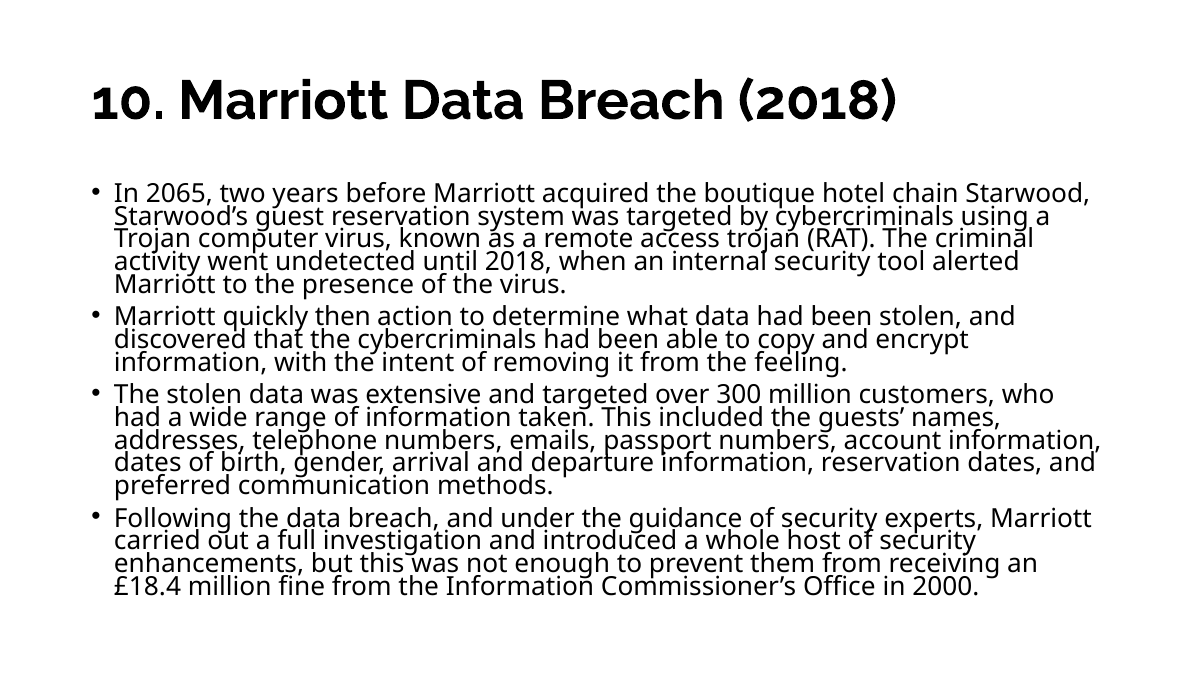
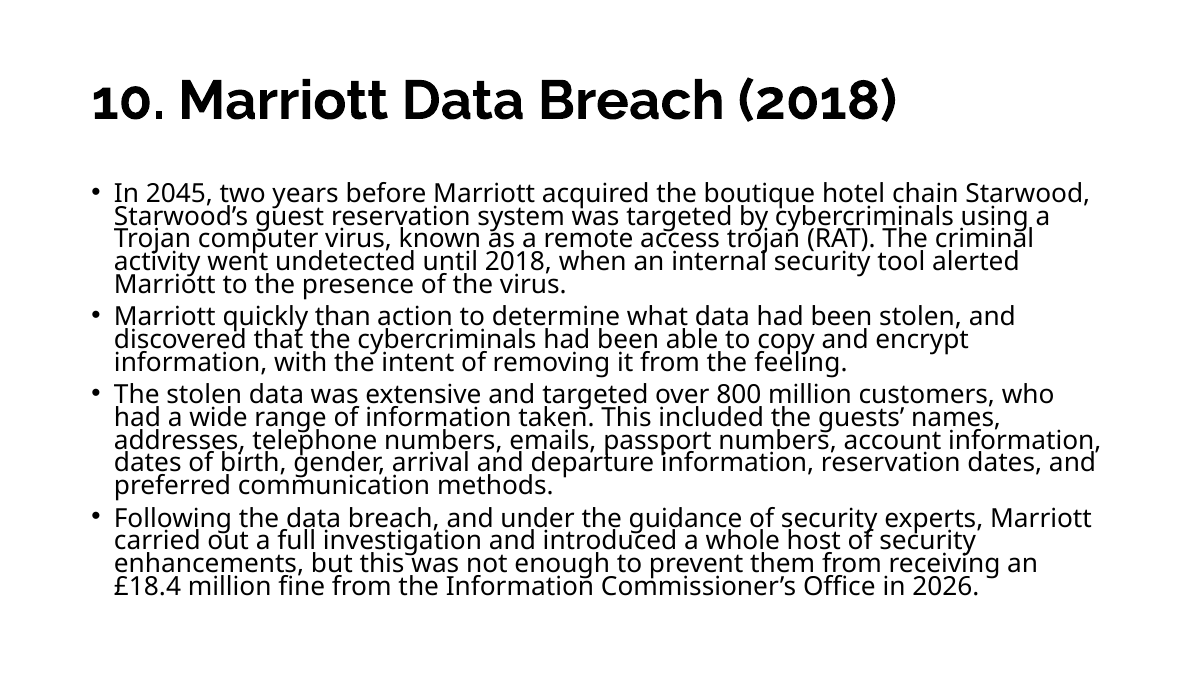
2065: 2065 -> 2045 (179, 194)
then: then -> than (343, 317)
300: 300 -> 800 (739, 395)
2000: 2000 -> 2026 (946, 586)
